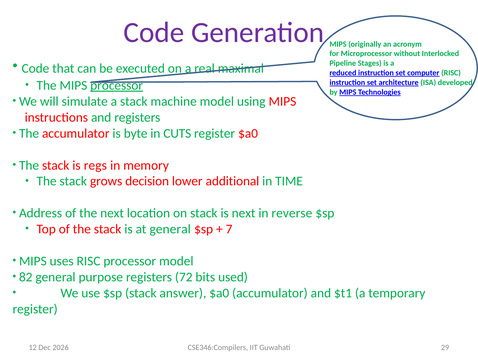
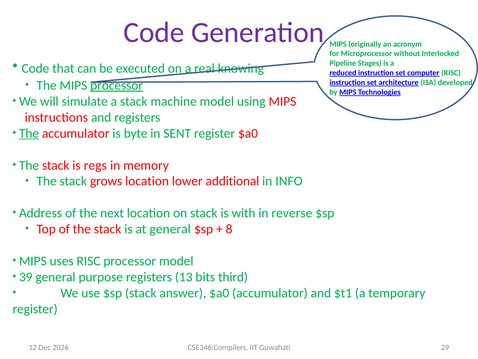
maximal: maximal -> knowing (241, 68)
The underline: none -> present (29, 133)
CUTS: CUTS -> SENT (177, 133)
grows decision: decision -> location (147, 181)
TIME: TIME -> INFO (289, 181)
is next: next -> with (244, 213)
7: 7 -> 8 (229, 229)
82: 82 -> 39 (26, 277)
72: 72 -> 13 (184, 277)
used: used -> third (233, 277)
